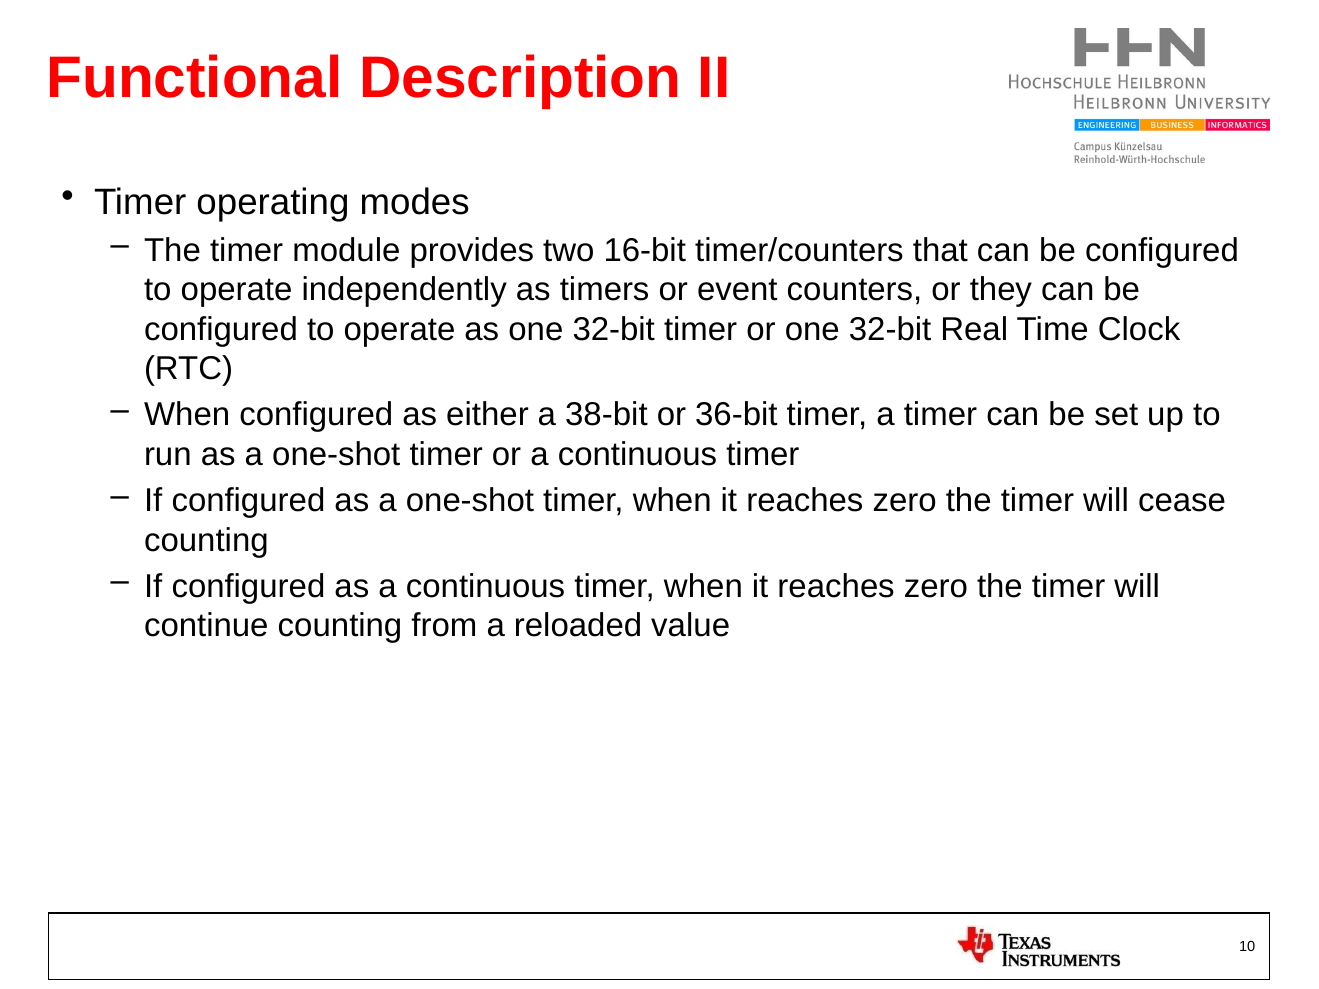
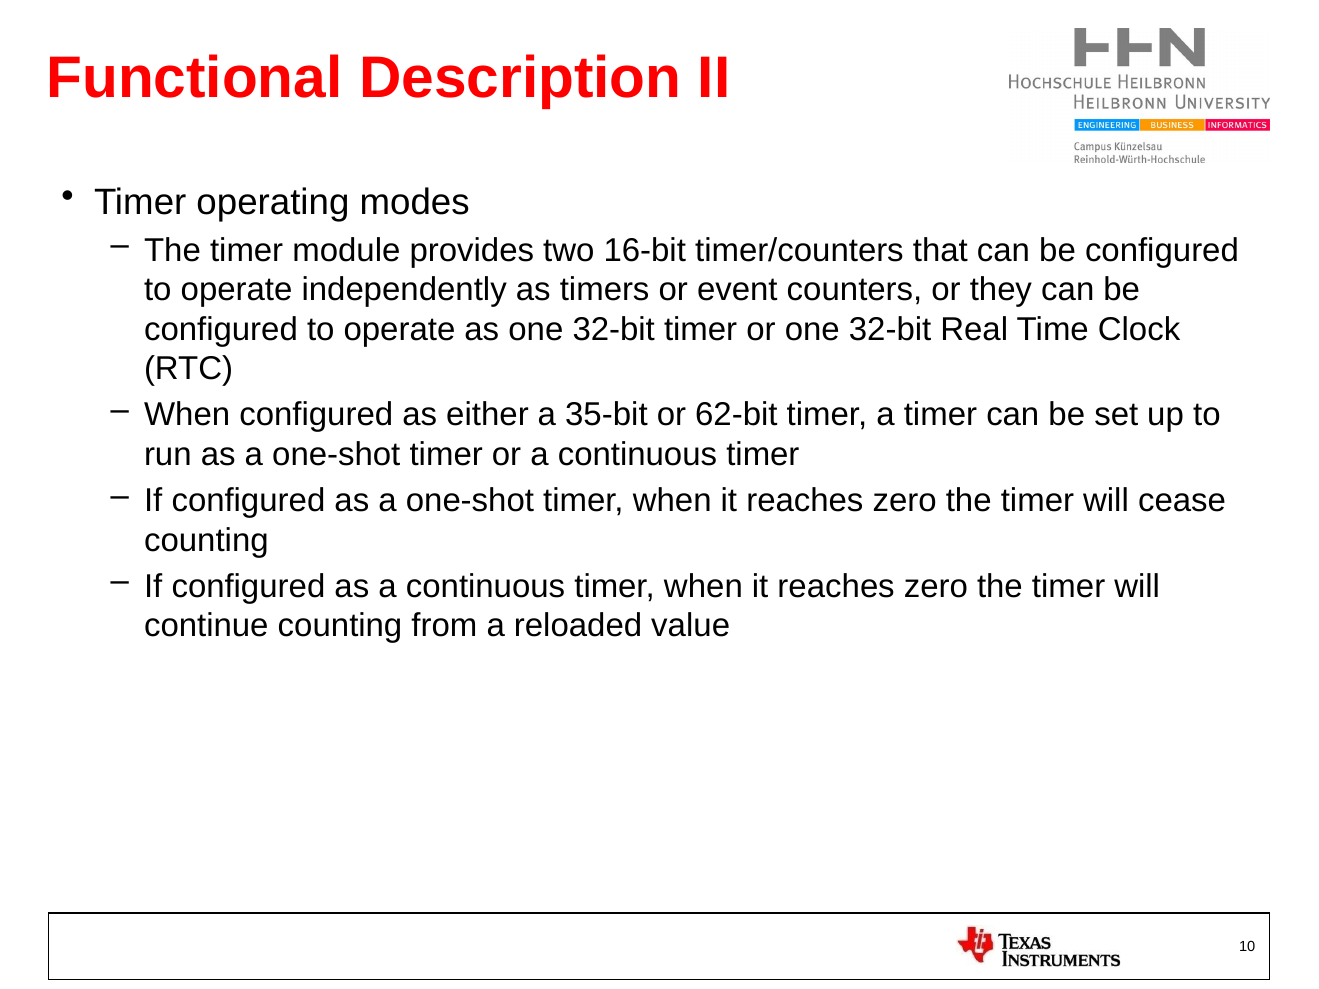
38-bit: 38-bit -> 35-bit (606, 415)
36-bit: 36-bit -> 62-bit (736, 415)
